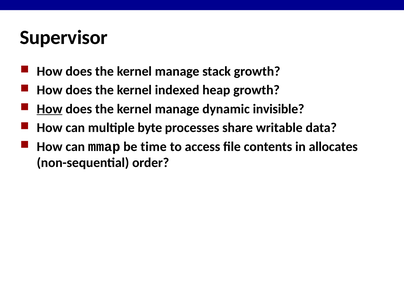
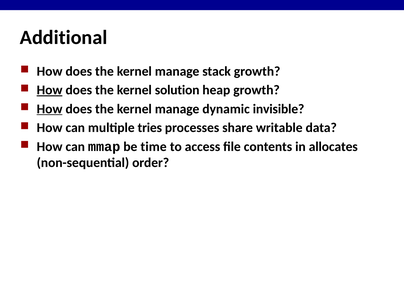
Supervisor: Supervisor -> Additional (64, 37)
How underline: none -> present (50, 90)
indexed: indexed -> solution (177, 90)
byte: byte -> tries (150, 128)
